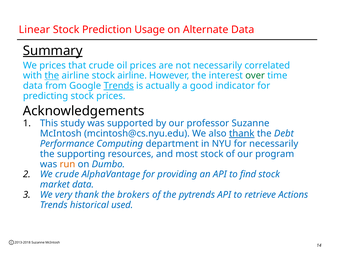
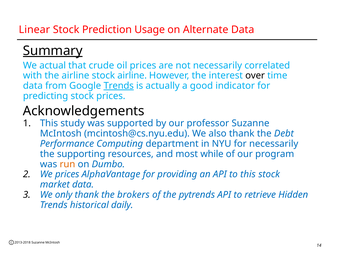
We prices: prices -> actual (53, 65)
the underline: present -> none (52, 76)
over colour: green -> black (255, 76)
thank underline: present -> none (242, 134)
most stock: stock -> while (212, 154)
We crude: crude -> prices (67, 174)
to find: find -> this (248, 174)
very: very -> only (64, 195)
Actions: Actions -> Hidden (293, 195)
used: used -> daily (122, 205)
